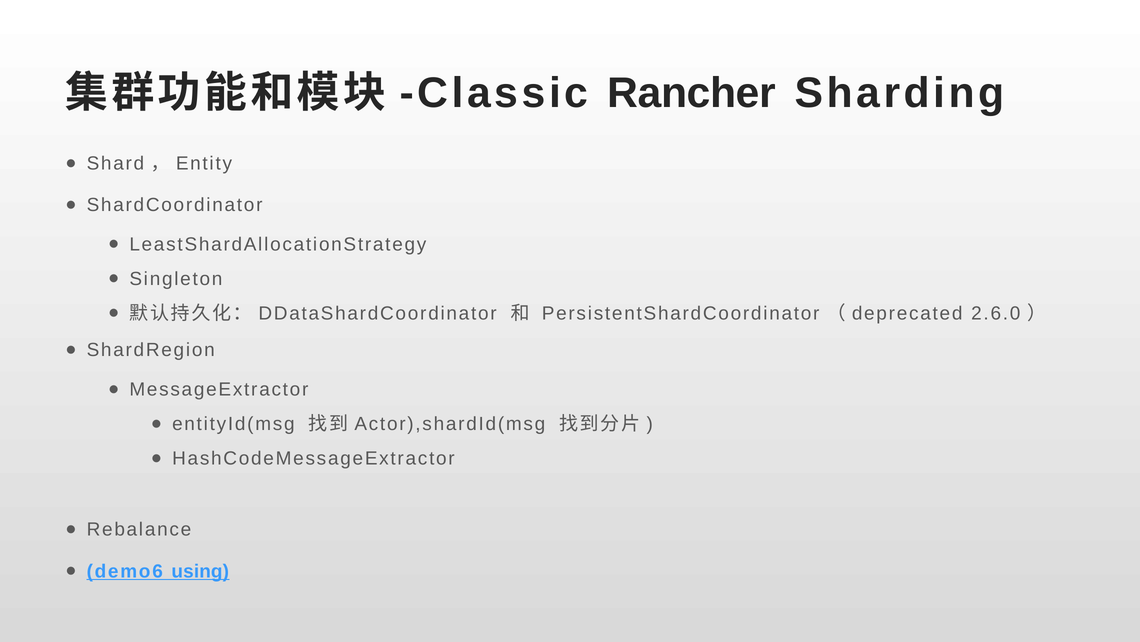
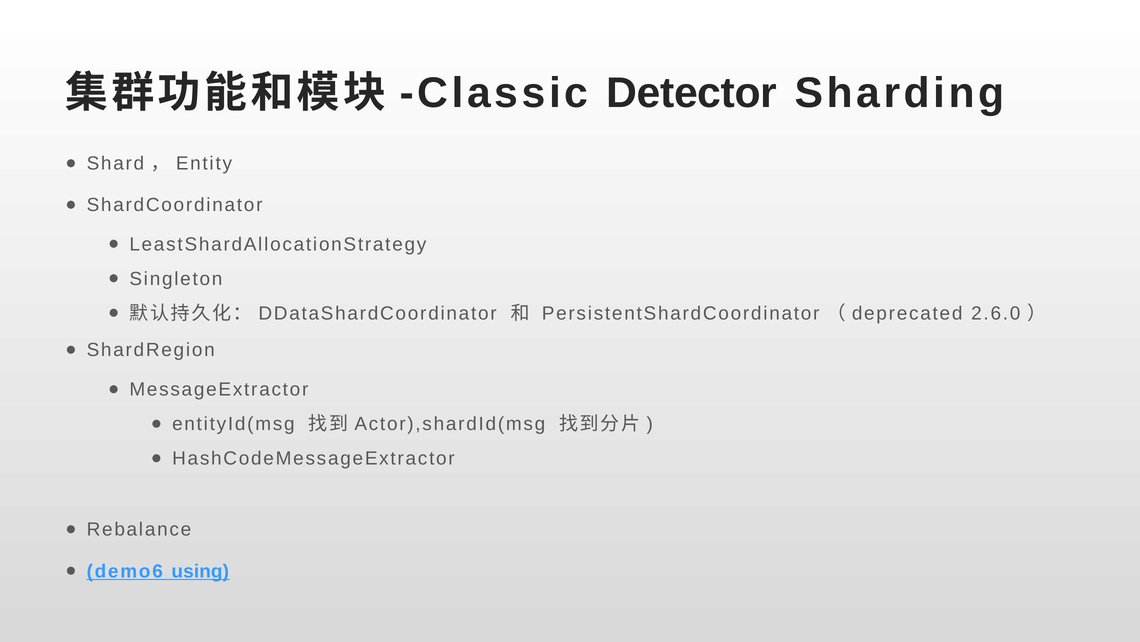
Rancher: Rancher -> Detector (692, 93)
